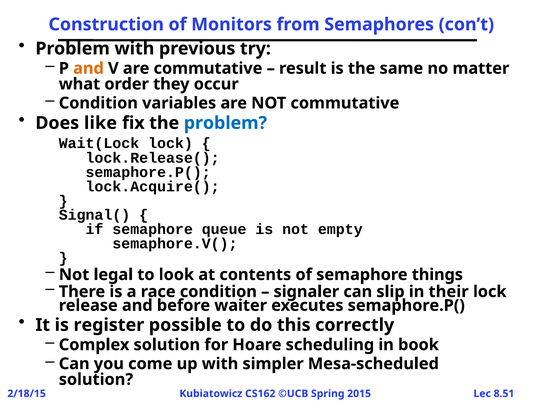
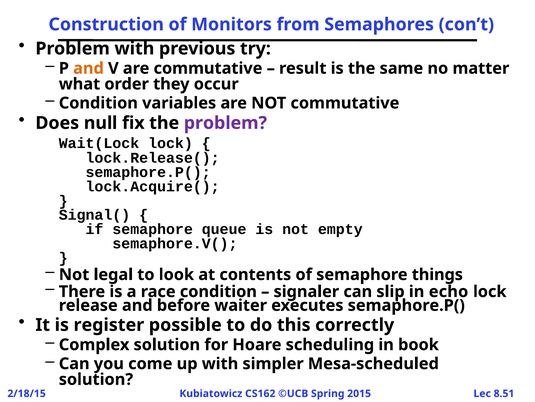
like: like -> null (101, 123)
problem colour: blue -> purple (225, 123)
their: their -> echo (449, 291)
